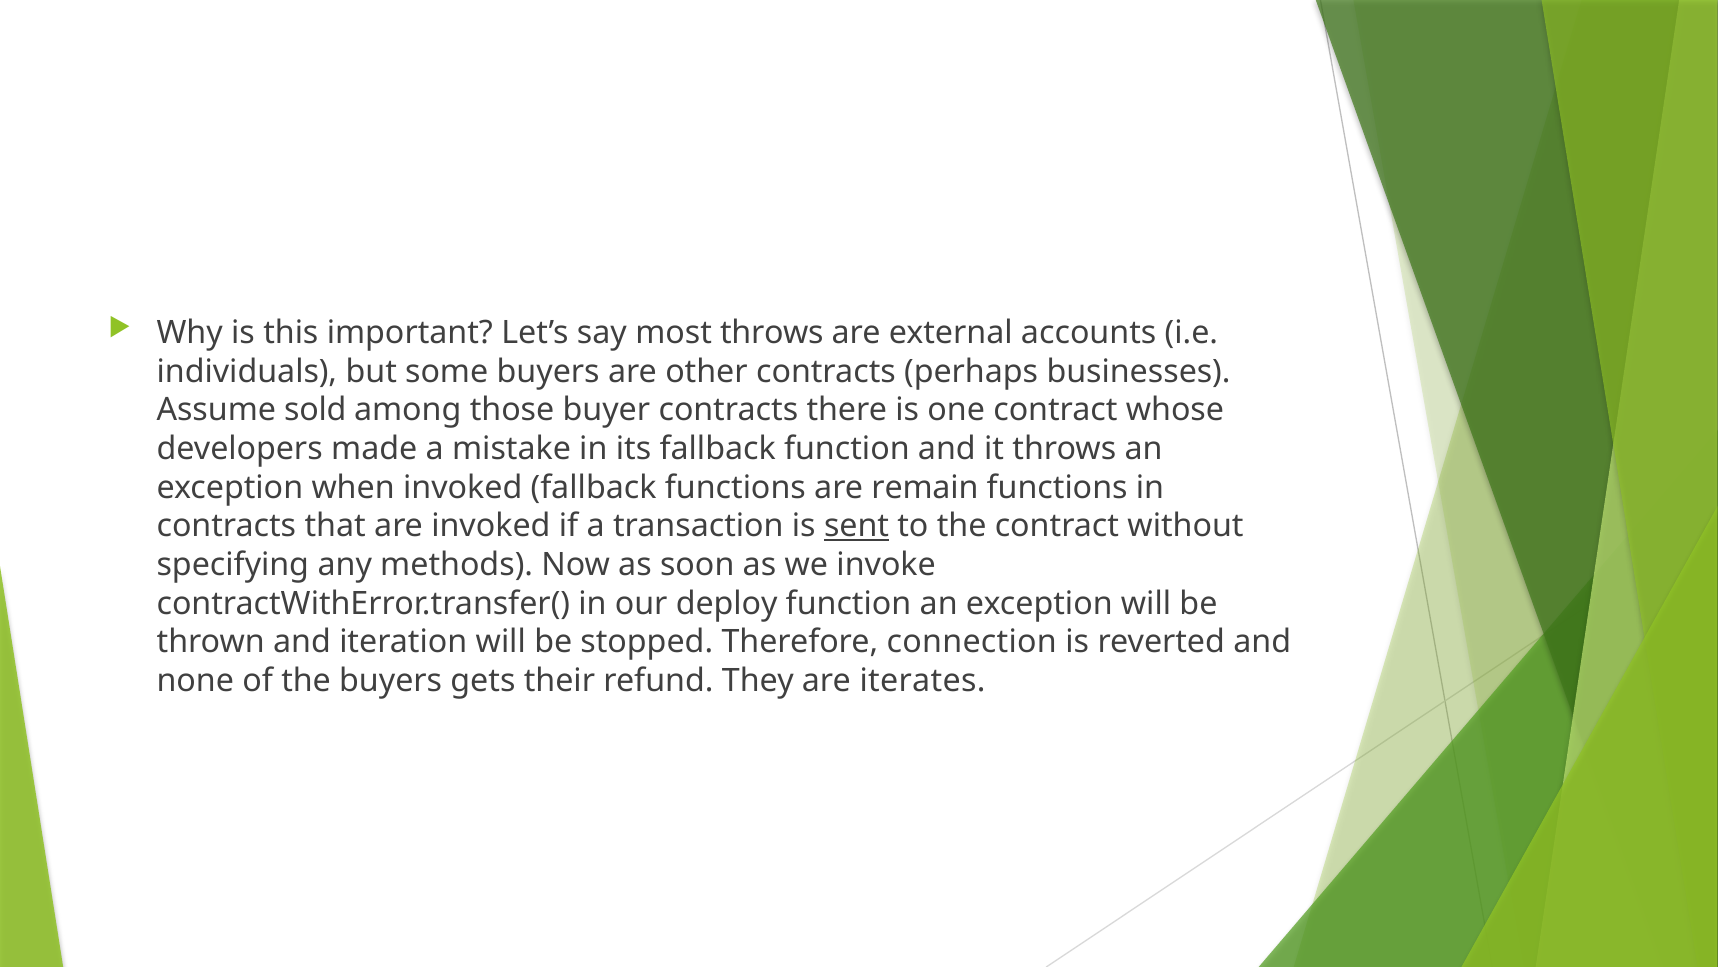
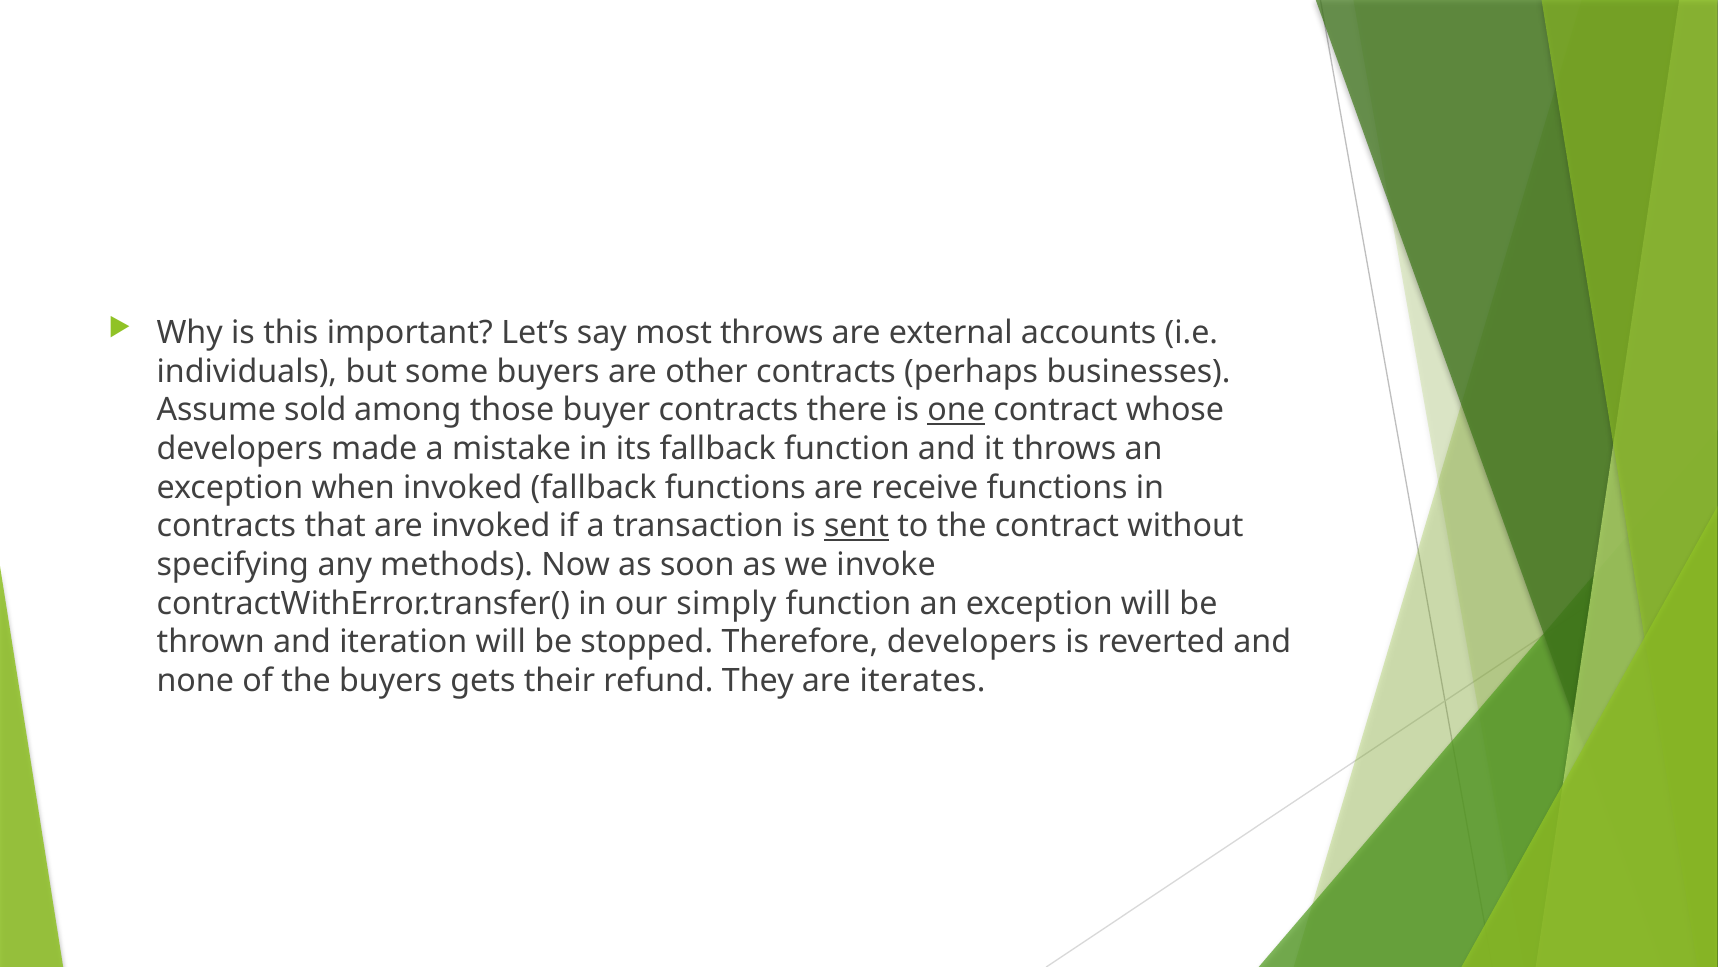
one underline: none -> present (956, 410)
remain: remain -> receive (925, 487)
deploy: deploy -> simply (726, 603)
Therefore connection: connection -> developers (972, 642)
